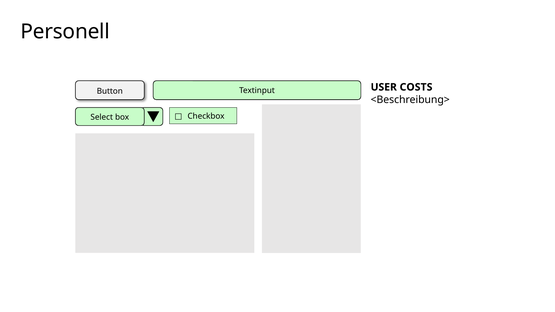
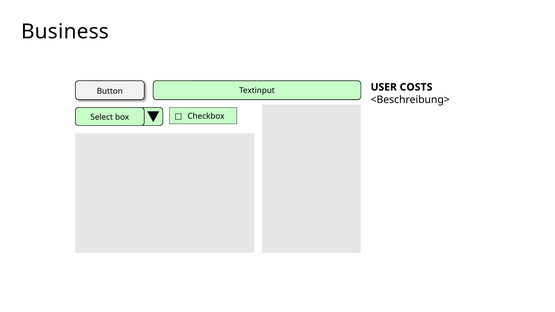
Personell: Personell -> Business (65, 31)
